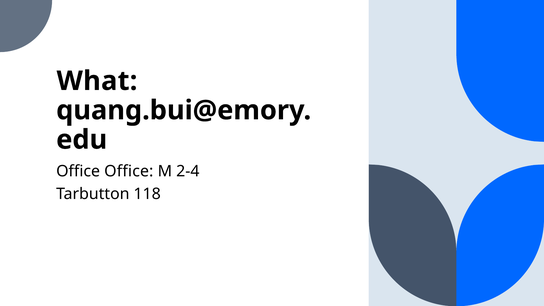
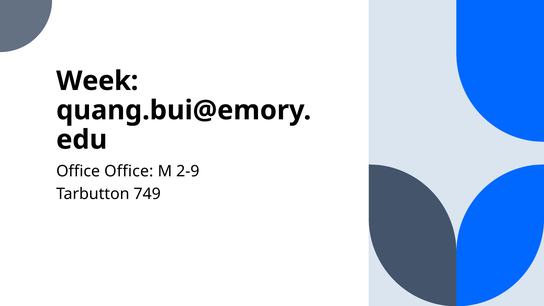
What: What -> Week (97, 81)
2-4: 2-4 -> 2-9 (188, 171)
118: 118 -> 749 (147, 194)
